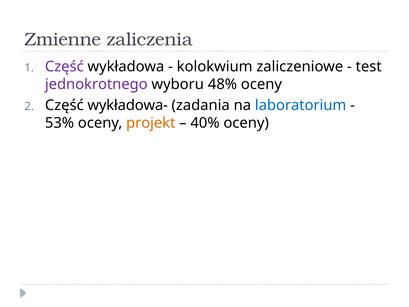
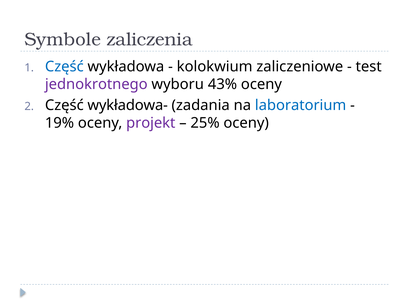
Zmienne: Zmienne -> Symbole (63, 39)
Część colour: purple -> blue (64, 66)
48%: 48% -> 43% (222, 84)
53%: 53% -> 19% (60, 123)
projekt colour: orange -> purple (151, 123)
40%: 40% -> 25% (205, 123)
